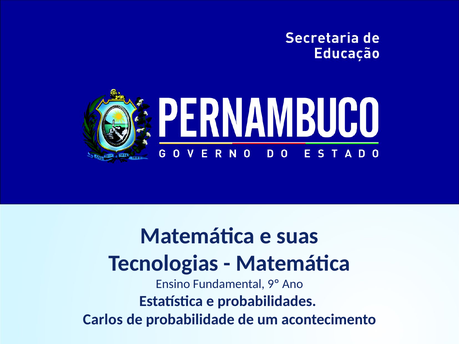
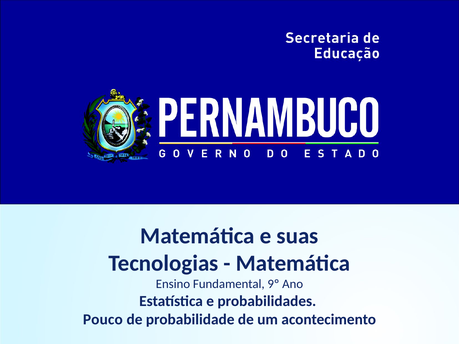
Carlos: Carlos -> Pouco (103, 320)
